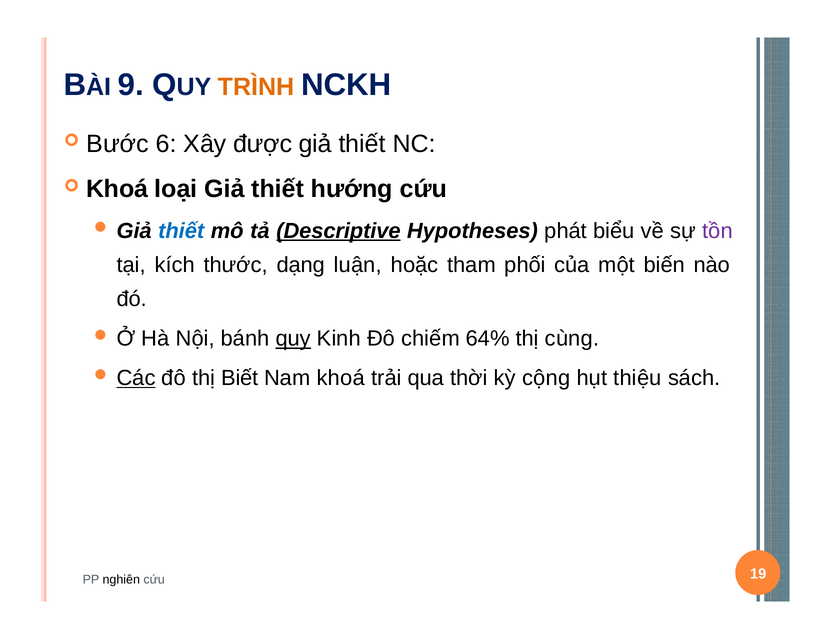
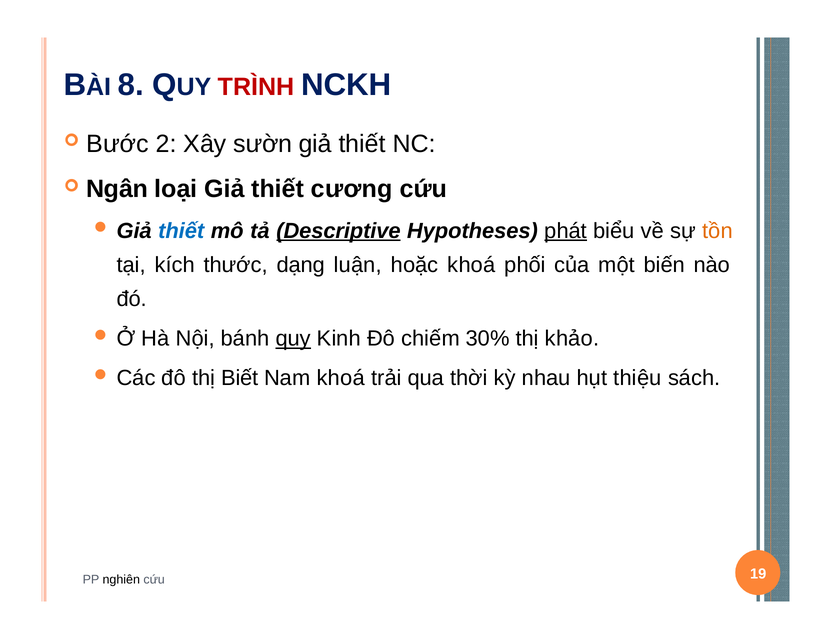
9: 9 -> 8 (131, 85)
TRÌNH colour: orange -> red (256, 87)
6: 6 -> 2 (166, 144)
được: được -> sườn (263, 144)
Khoá: Khoá -> Ngân (117, 189)
hướng: hướng -> cương (352, 189)
phát underline: none -> present (566, 231)
tồn colour: purple -> orange (718, 231)
hoặc tham: tham -> khoá (471, 265)
64%: 64% -> 30% (488, 339)
cùng: cùng -> khảo (572, 339)
Các underline: present -> none (136, 378)
cộng: cộng -> nhau (546, 378)
